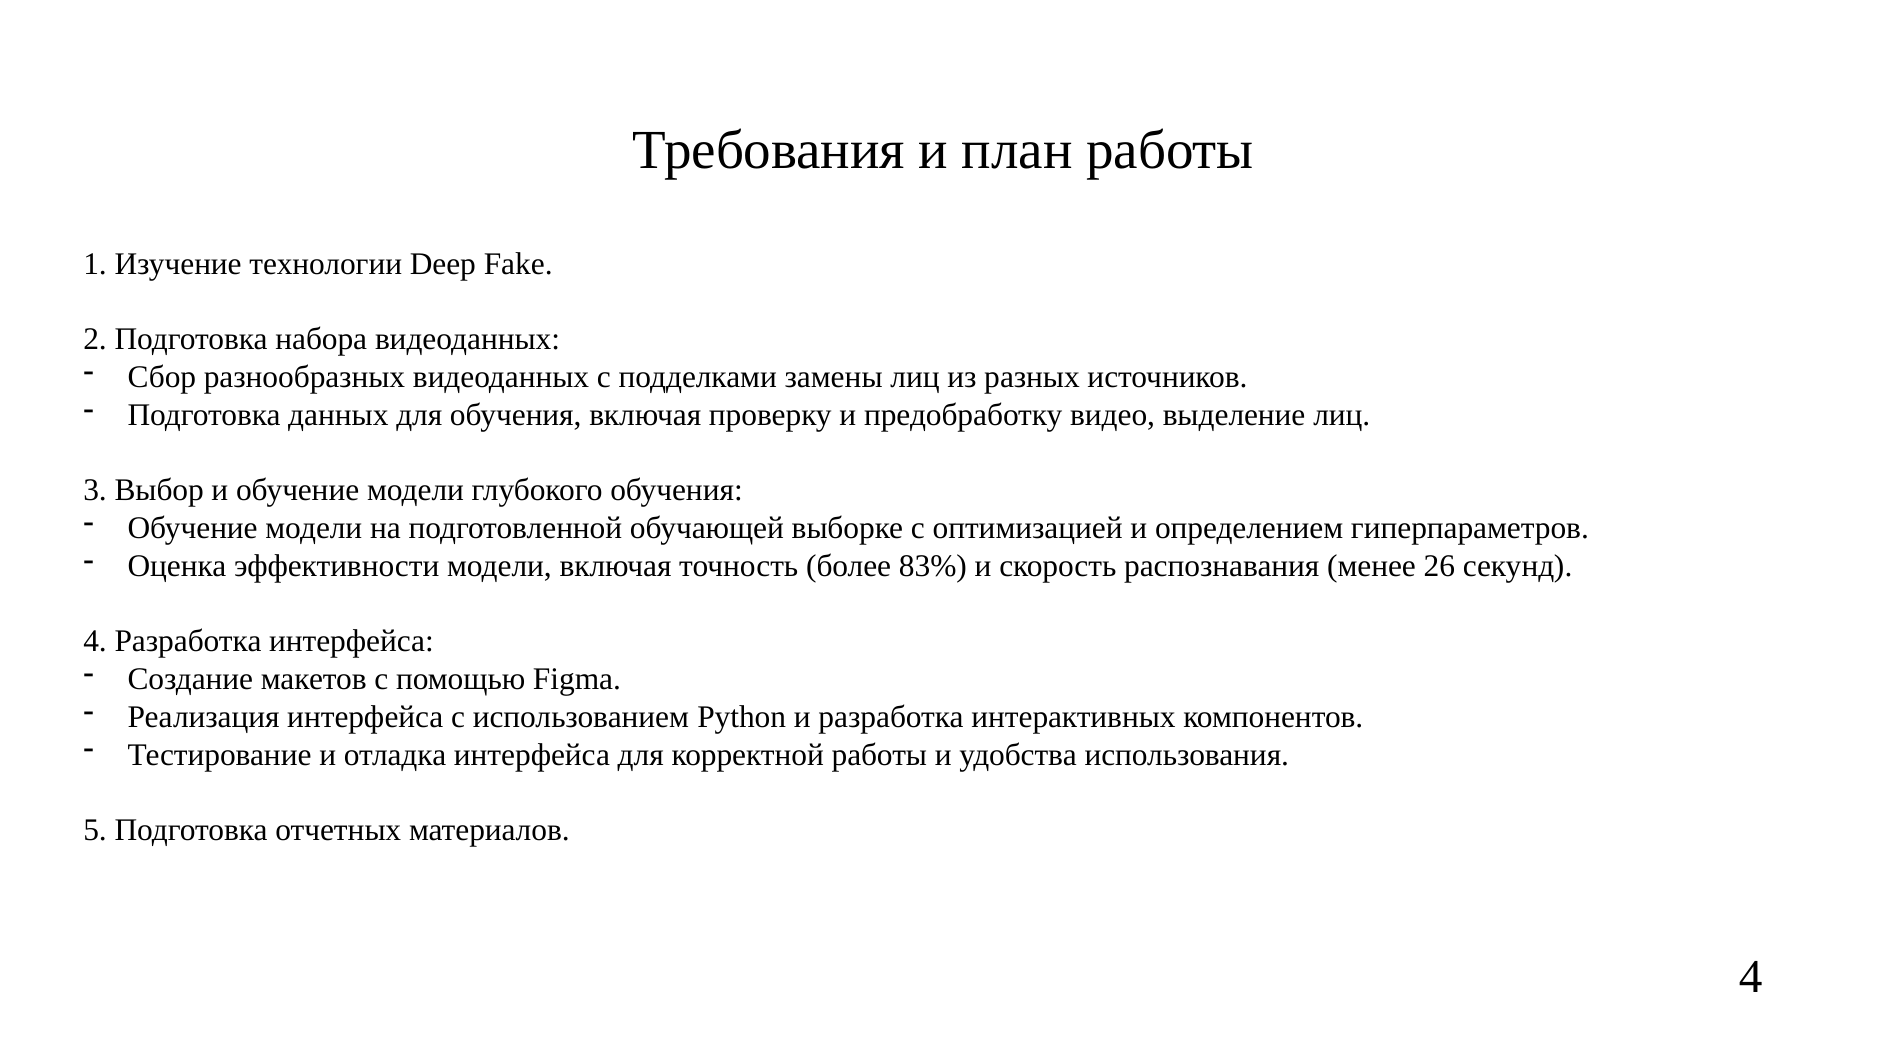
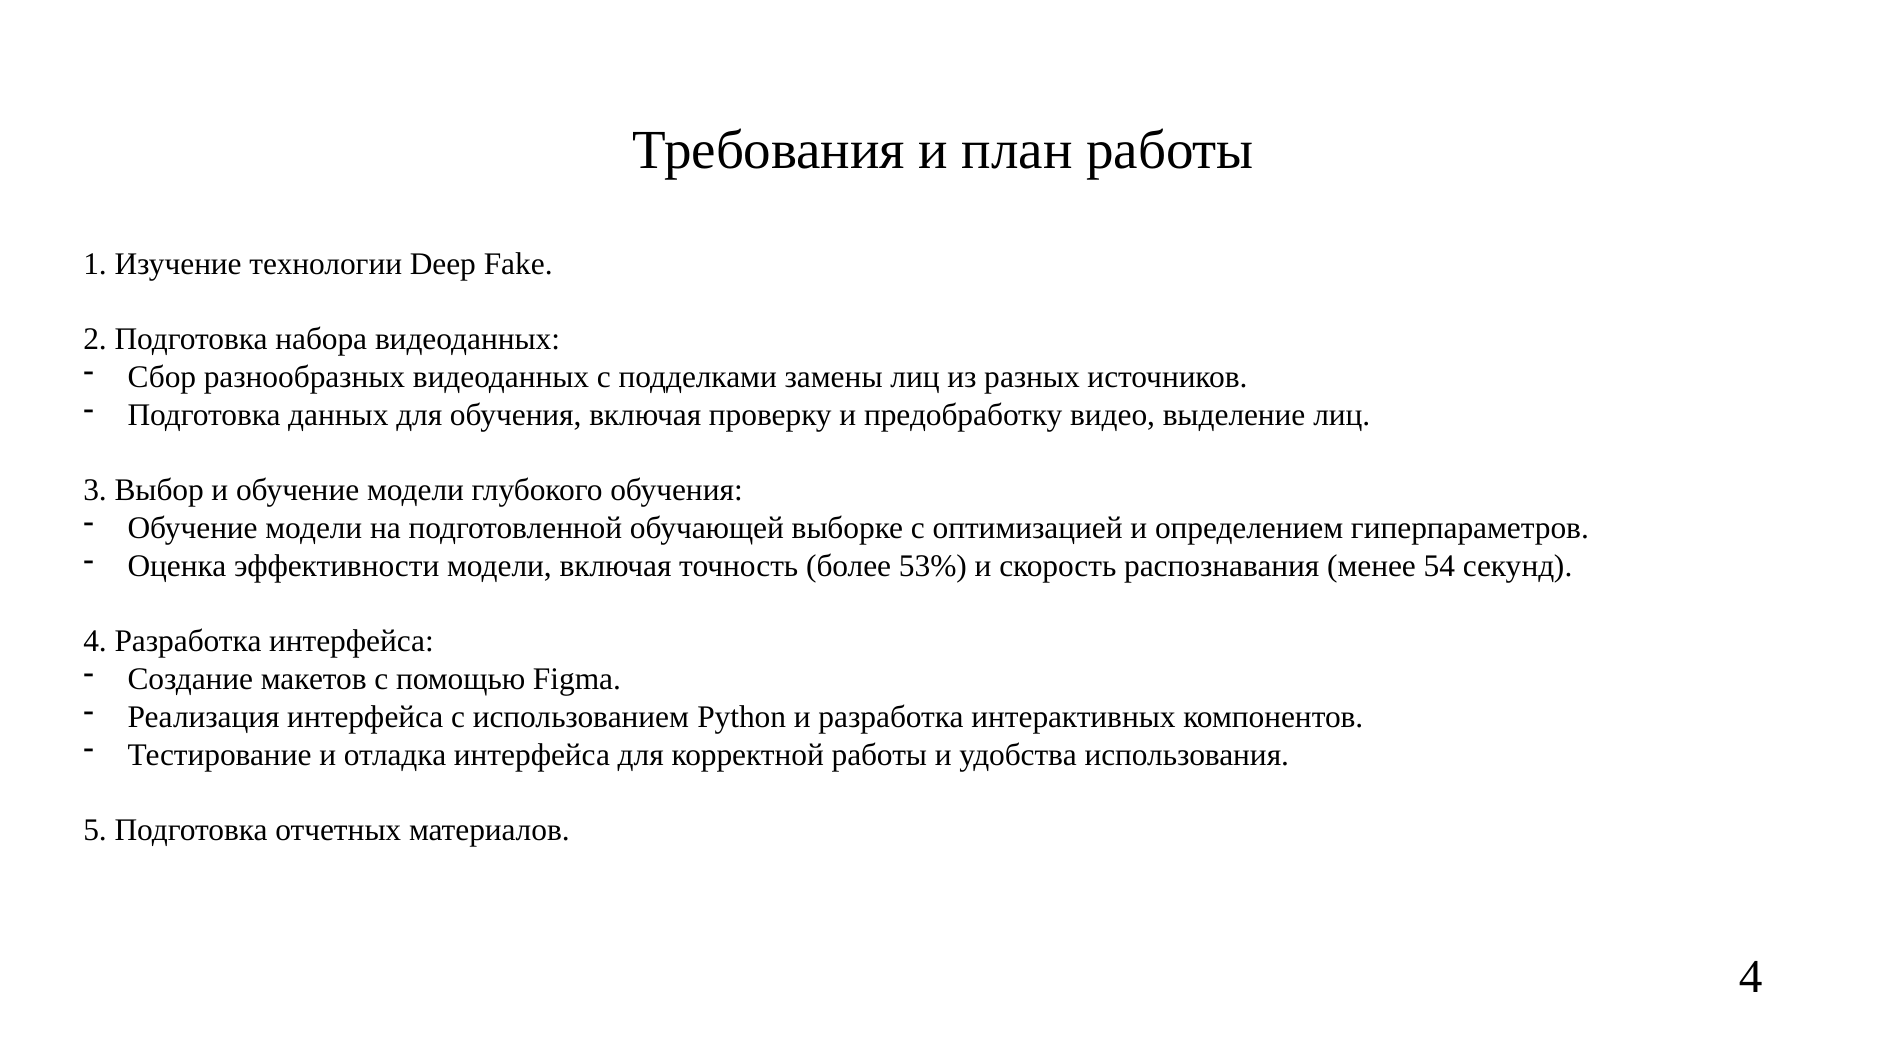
83%: 83% -> 53% (933, 566)
26: 26 -> 54 (1439, 566)
